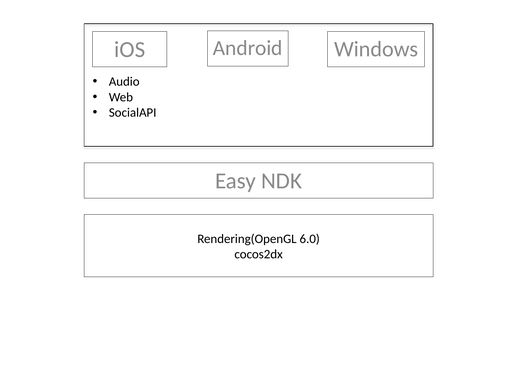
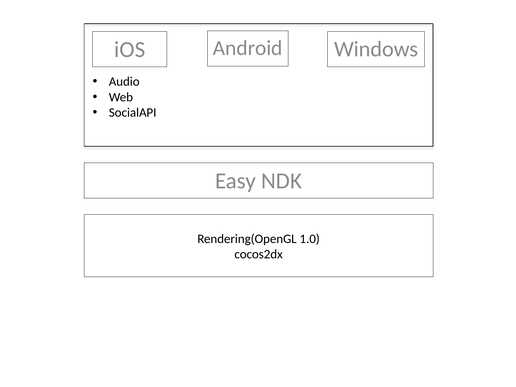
6.0: 6.0 -> 1.0 (310, 239)
